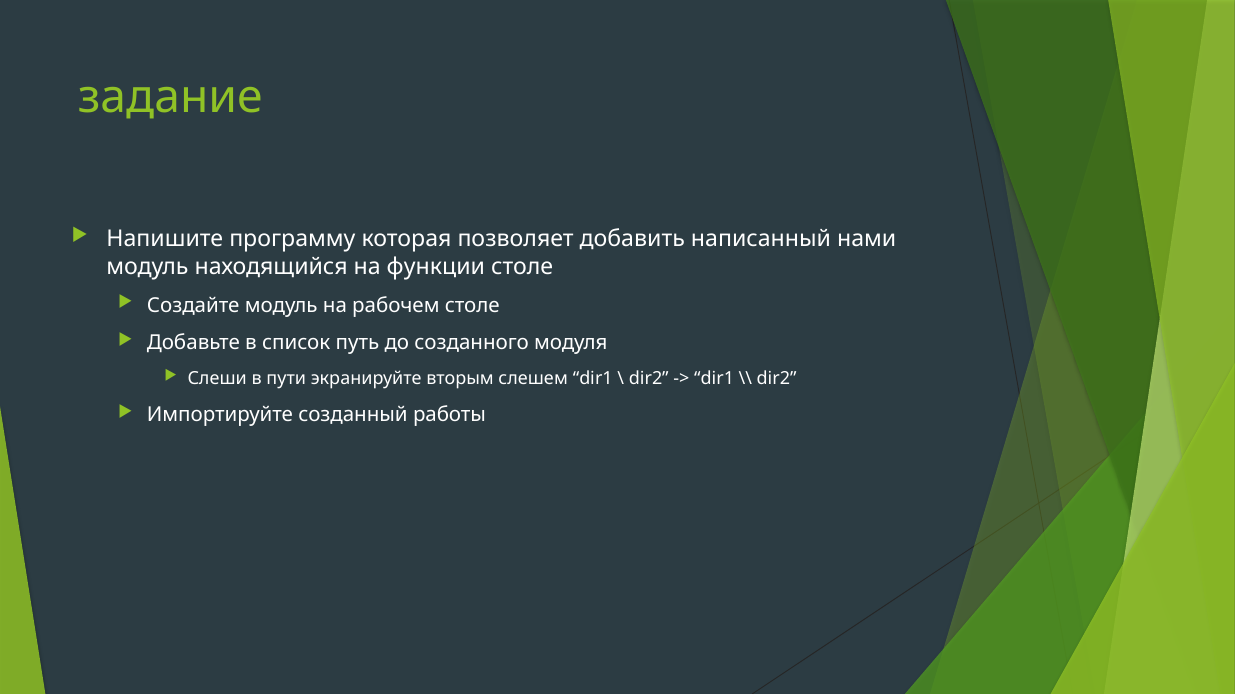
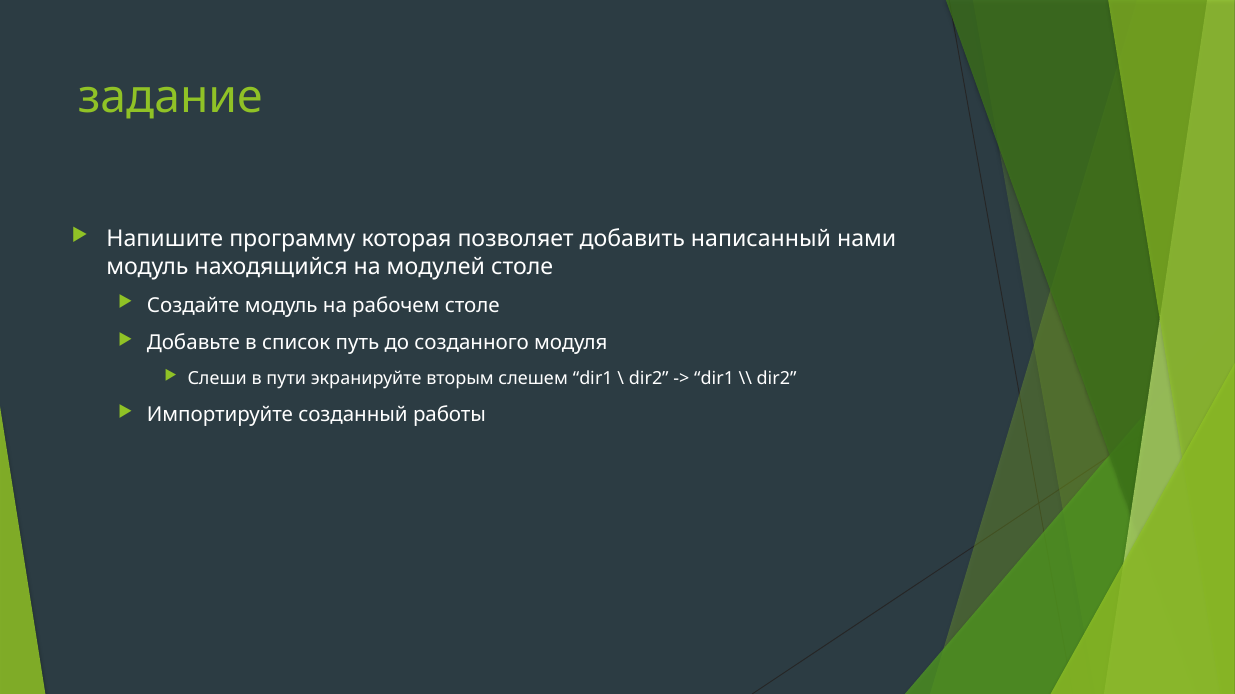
функции: функции -> модулей (436, 267)
